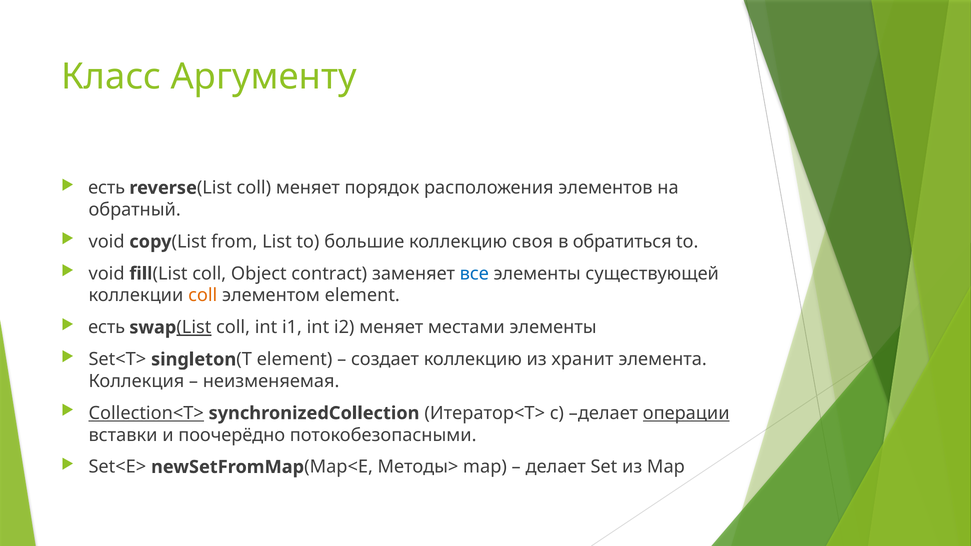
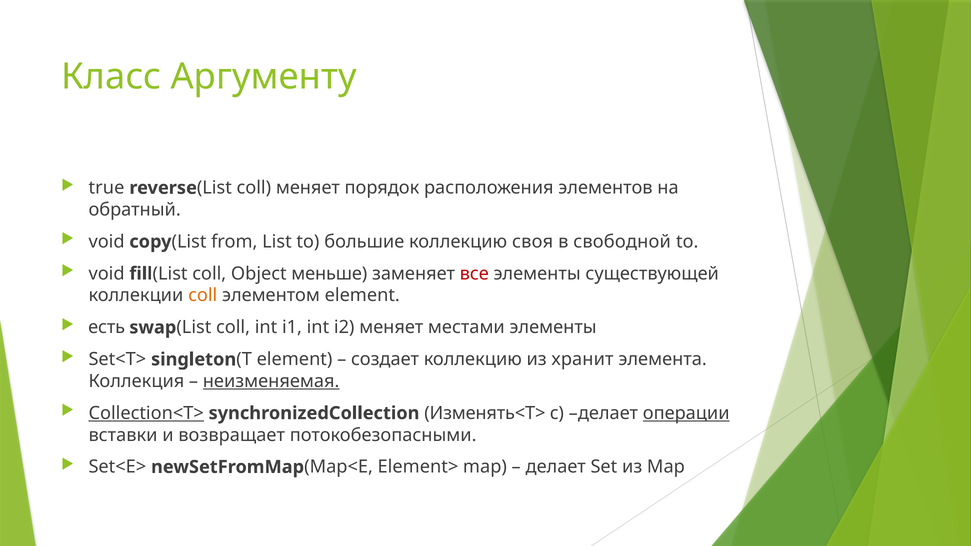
есть: есть -> true (107, 188)
обратиться: обратиться -> свободной (622, 242)
contract: contract -> меньше (329, 274)
все colour: blue -> red (474, 274)
List underline: present -> none (194, 328)
неизменяемая underline: none -> present (271, 381)
Итератор<T>: Итератор<T> -> Изменять<T> (485, 413)
поочерёдно: поочерёдно -> возвращает (232, 435)
Методы>: Методы> -> Element> (418, 467)
